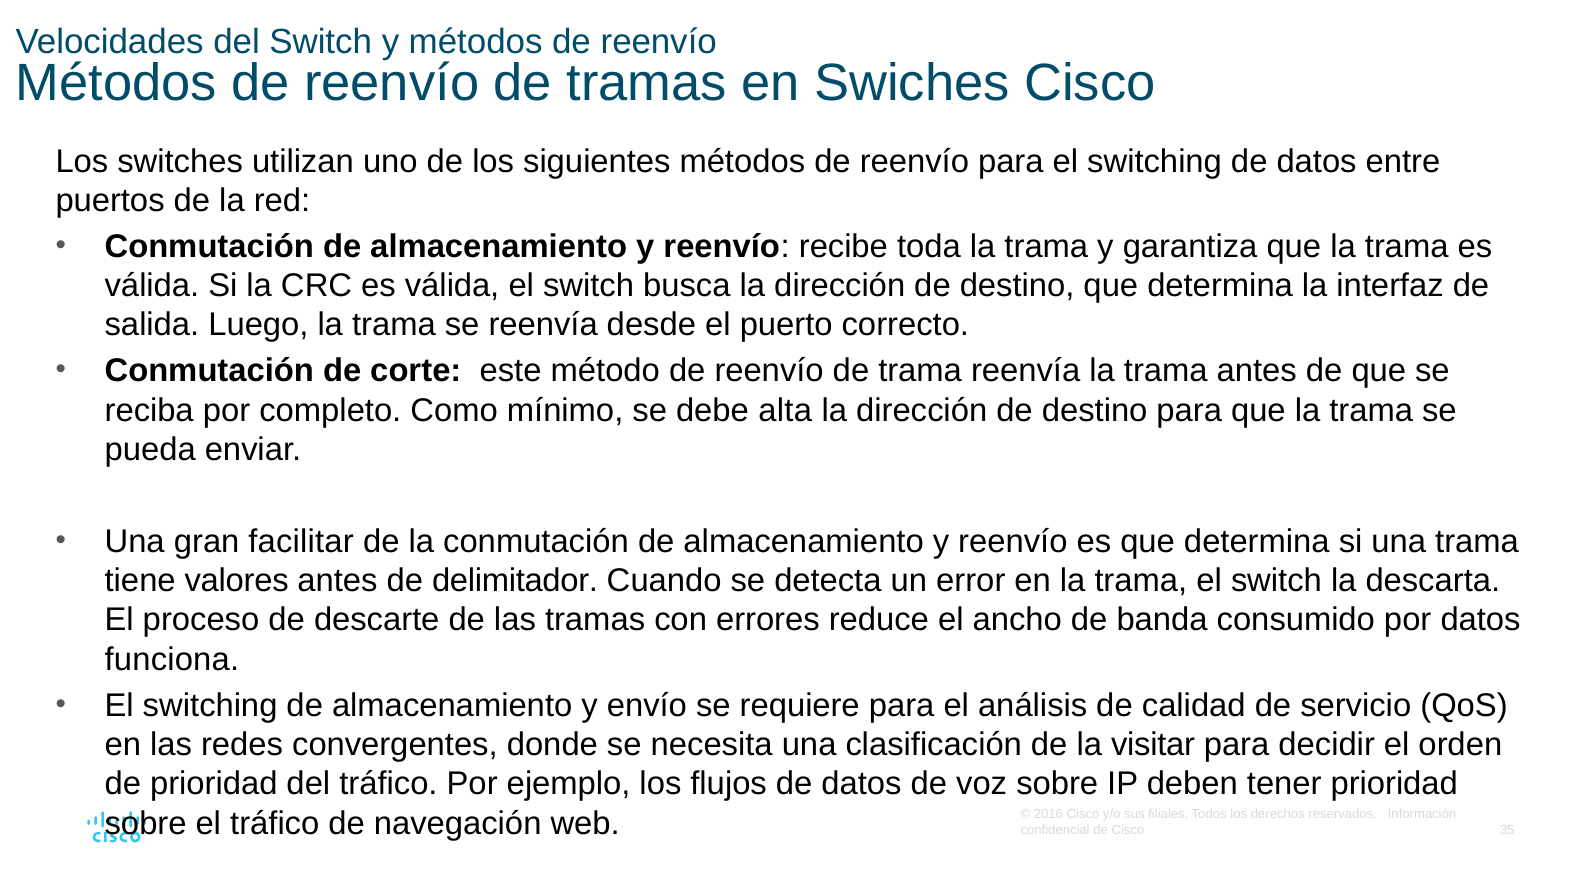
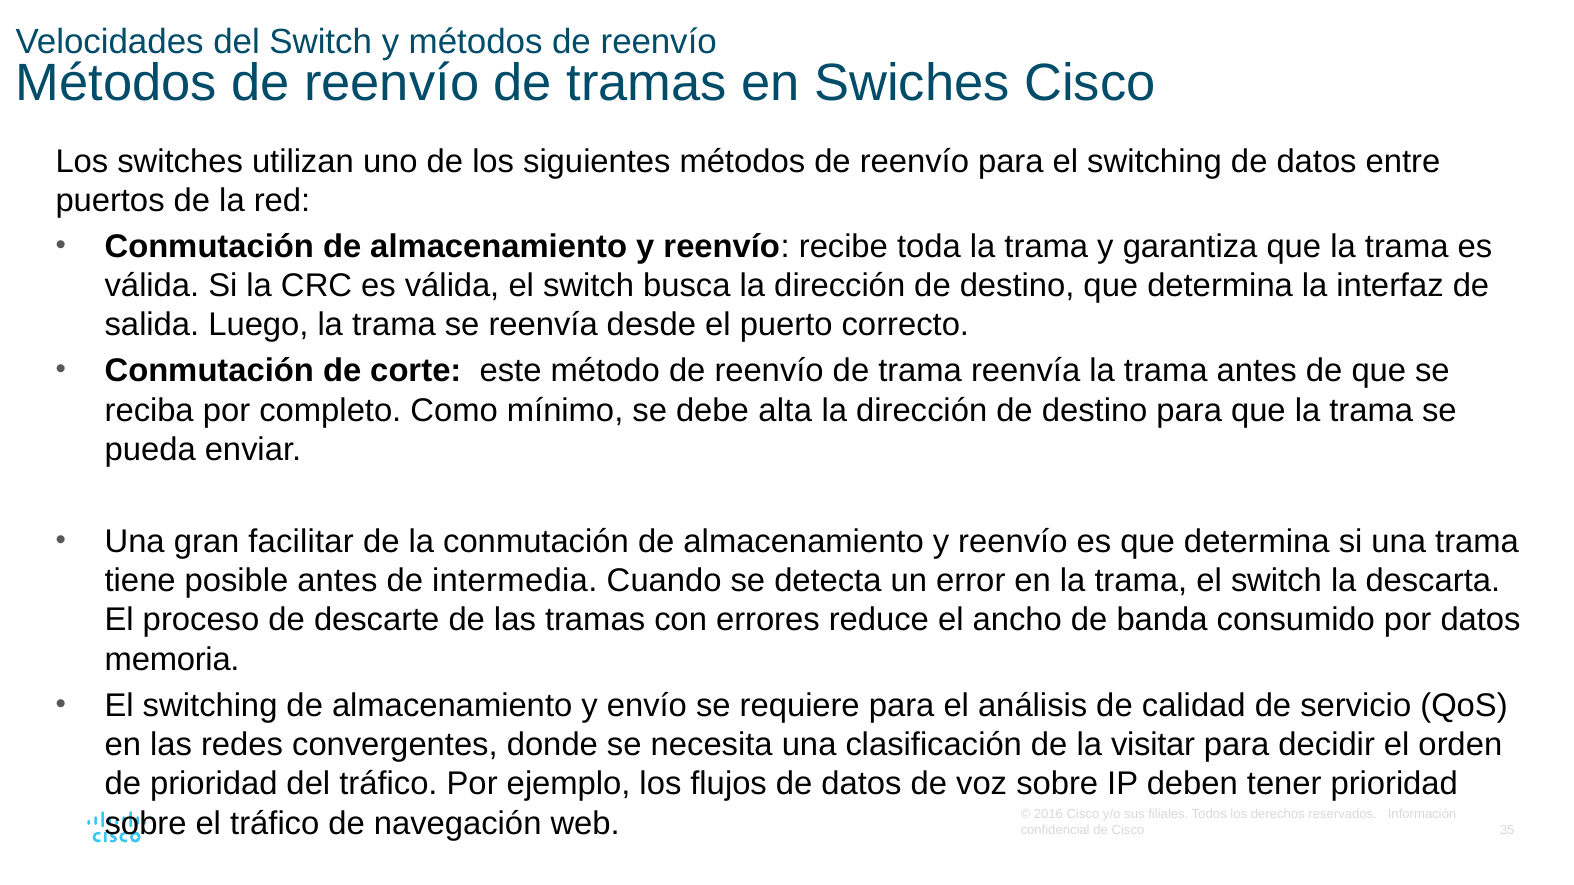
valores: valores -> posible (236, 581)
delimitador: delimitador -> intermedia (515, 581)
funciona: funciona -> memoria (172, 660)
